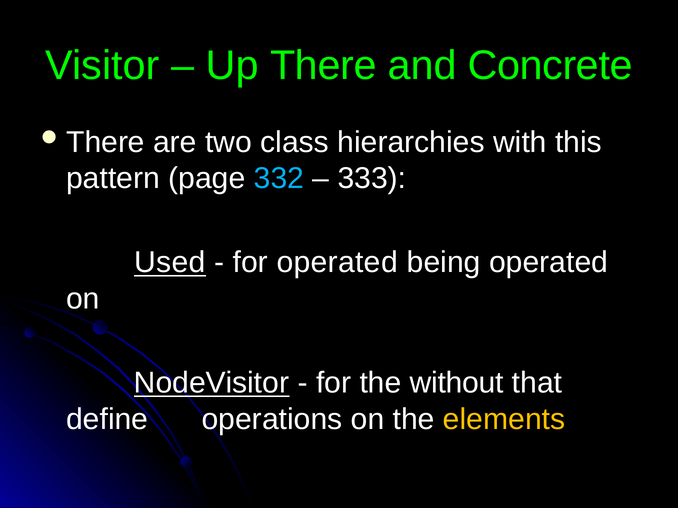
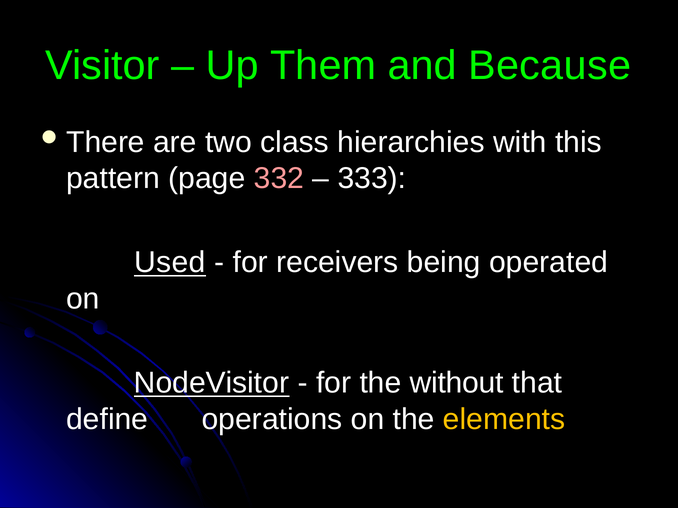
There: There -> Them (323, 66)
Concrete: Concrete -> Because (550, 66)
332 colour: light blue -> pink (279, 178)
for operated: operated -> receivers (337, 263)
